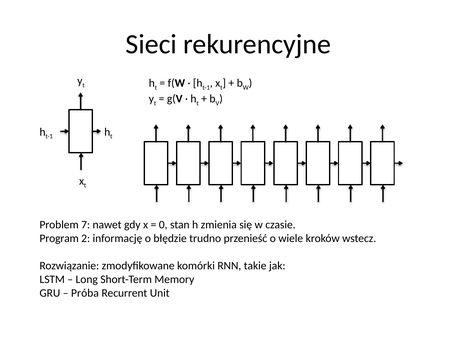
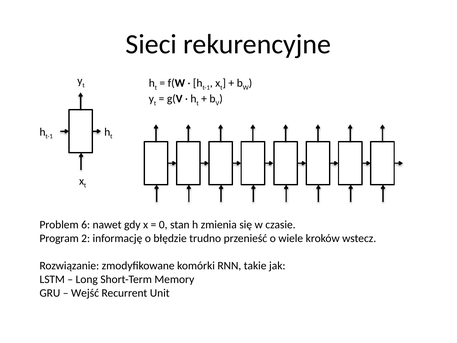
7: 7 -> 6 (86, 224)
Próba: Próba -> Wejść (85, 293)
